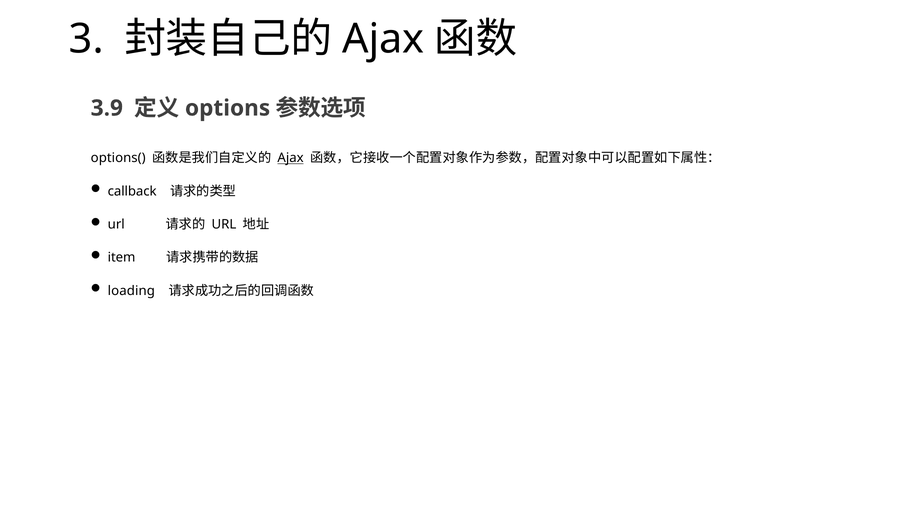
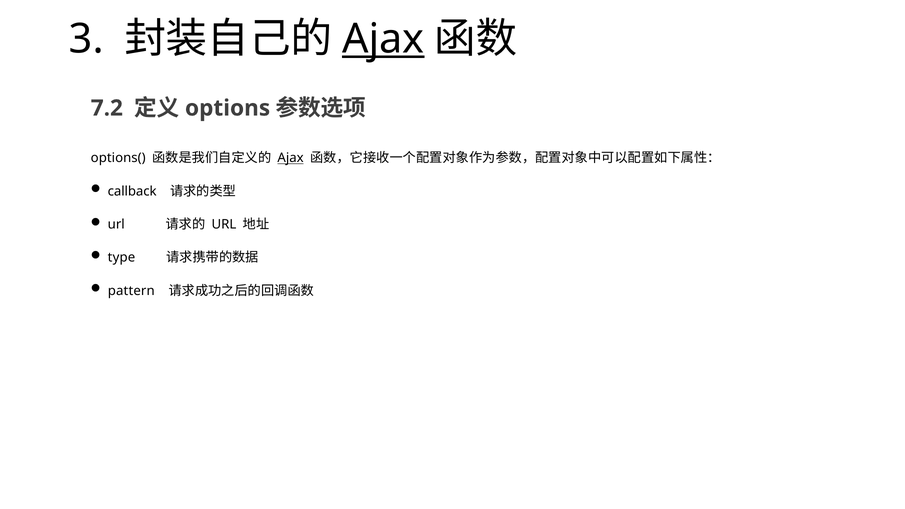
Ajax underline: none -> present (383, 39)
3.9: 3.9 -> 7.2 (107, 108)
item: item -> type (121, 258)
loading: loading -> pattern (131, 291)
